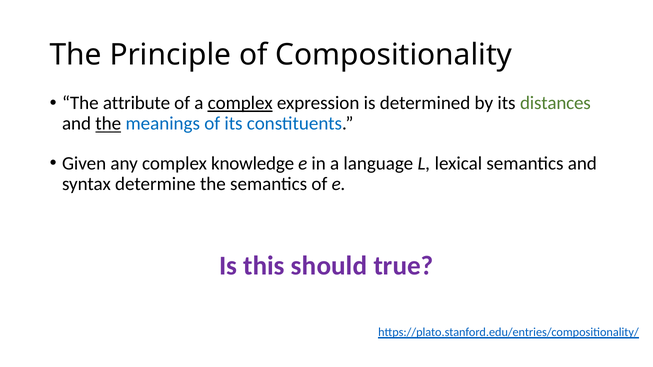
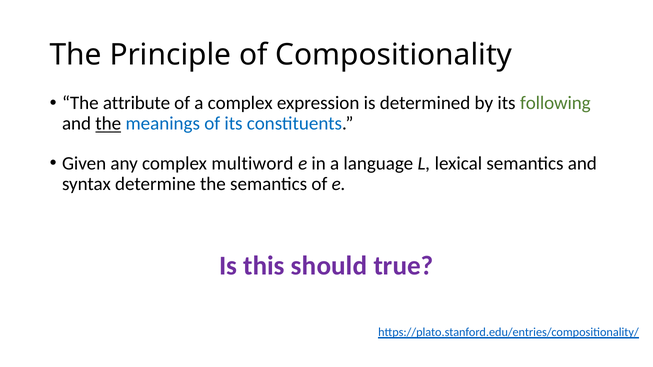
complex underline: present -> none (240, 103)
distances: distances -> following (555, 103)
knowledge: knowledge -> multiword (252, 163)
